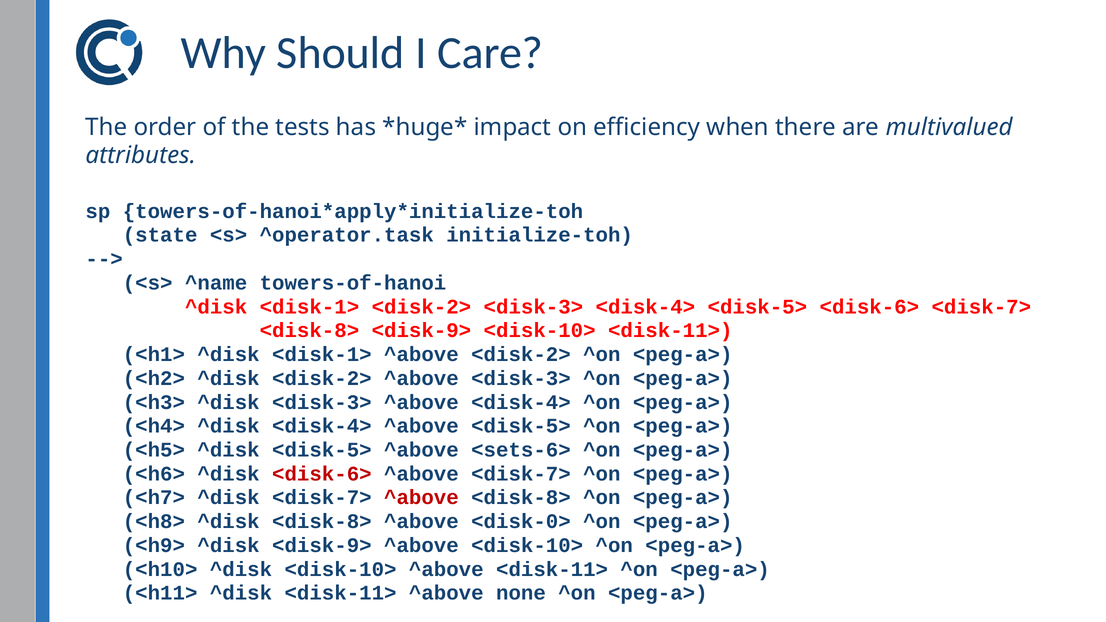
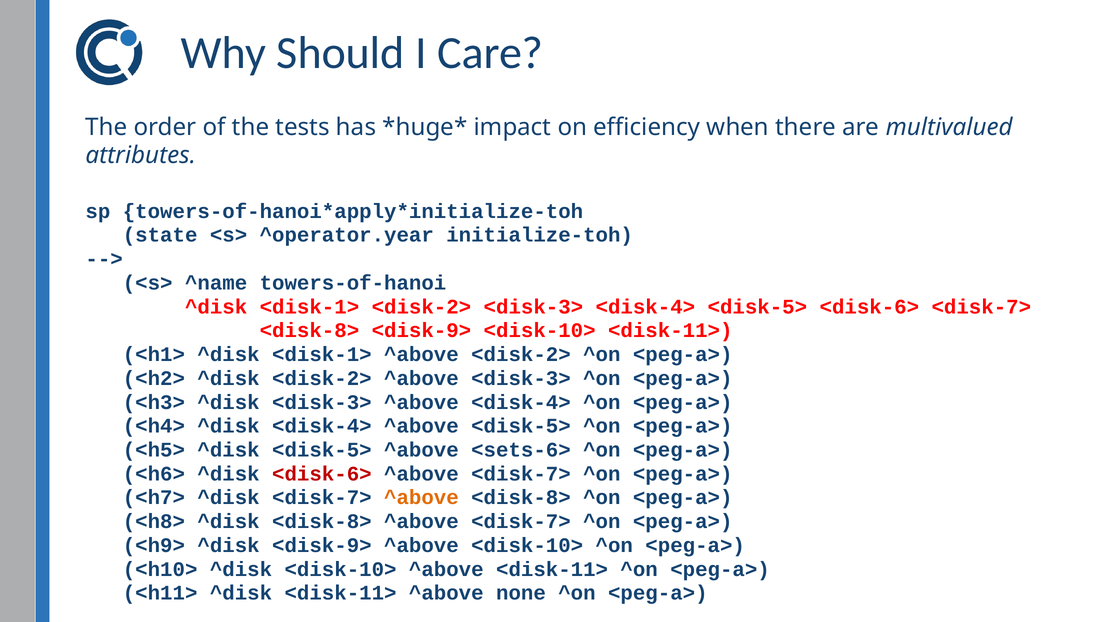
^operator.task: ^operator.task -> ^operator.year (347, 235)
^above colour: red -> orange (421, 498)
<disk-8> ^above <disk-0>: <disk-0> -> <disk-7> (521, 522)
